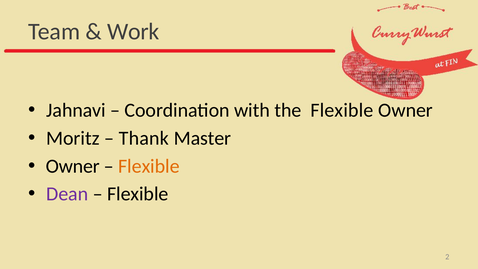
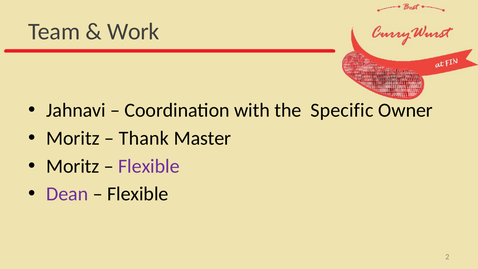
the Flexible: Flexible -> Specific (342, 110)
Owner: Owner -> Moritz (73, 166)
Flexible colour: orange -> purple (149, 166)
